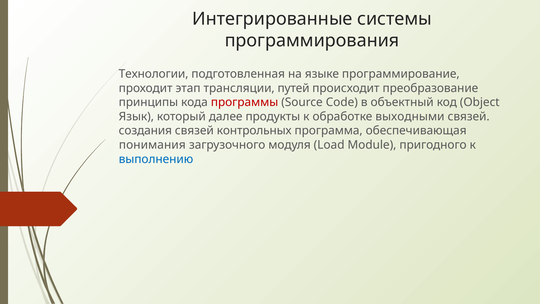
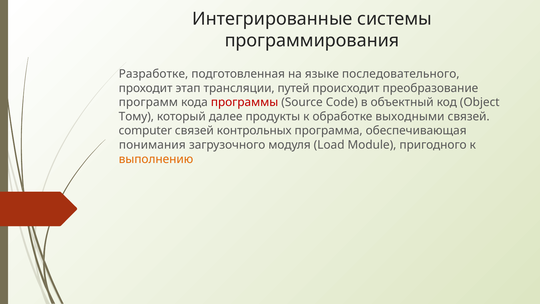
Технологии: Технологии -> Разработке (153, 74)
программирование: программирование -> последовательного (401, 74)
принципы: принципы -> программ (148, 102)
Язык: Язык -> Тому (136, 116)
создания: создания -> computer (145, 131)
выполнению colour: blue -> orange (156, 159)
